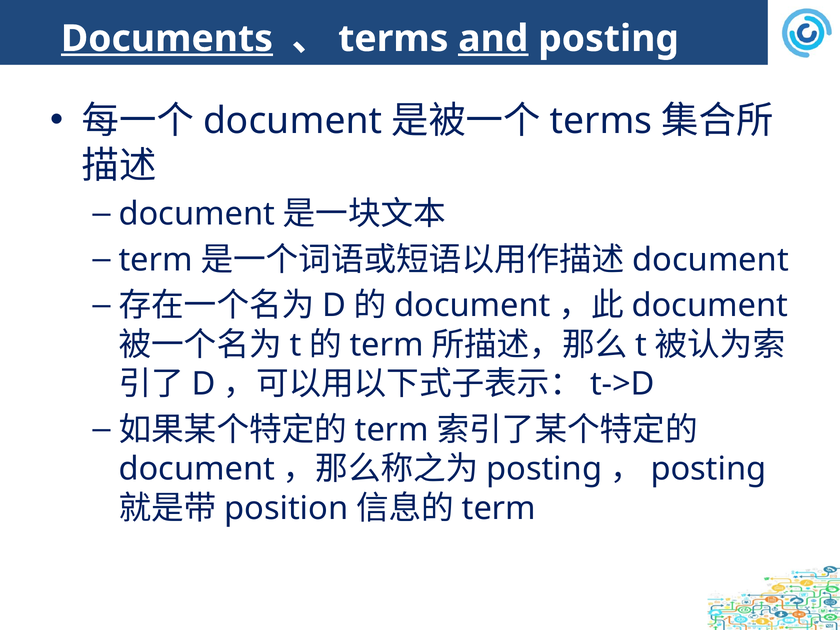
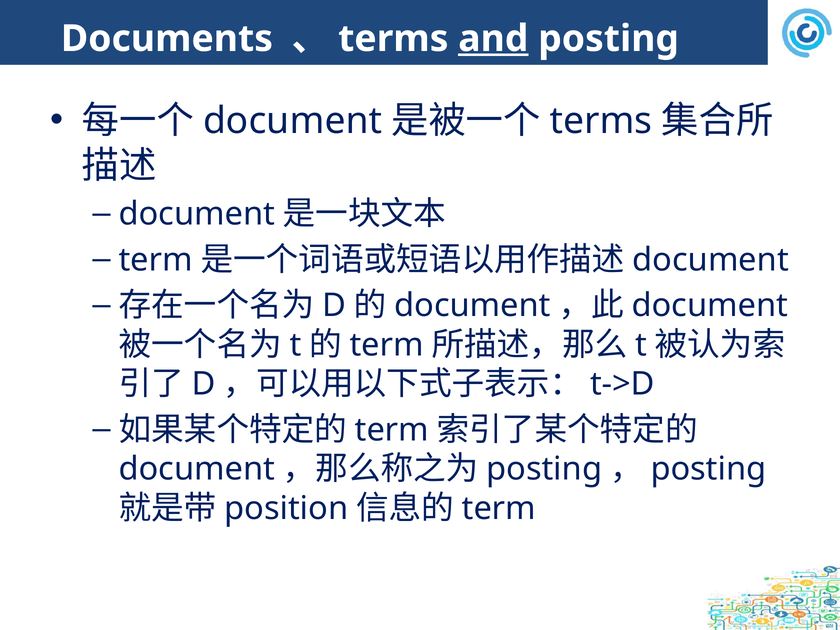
Documents underline: present -> none (167, 39)
